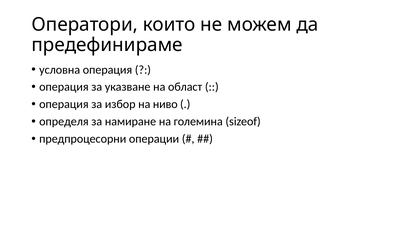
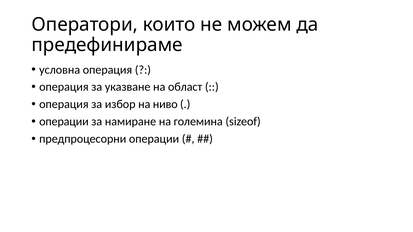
определя: определя -> операции (64, 122)
